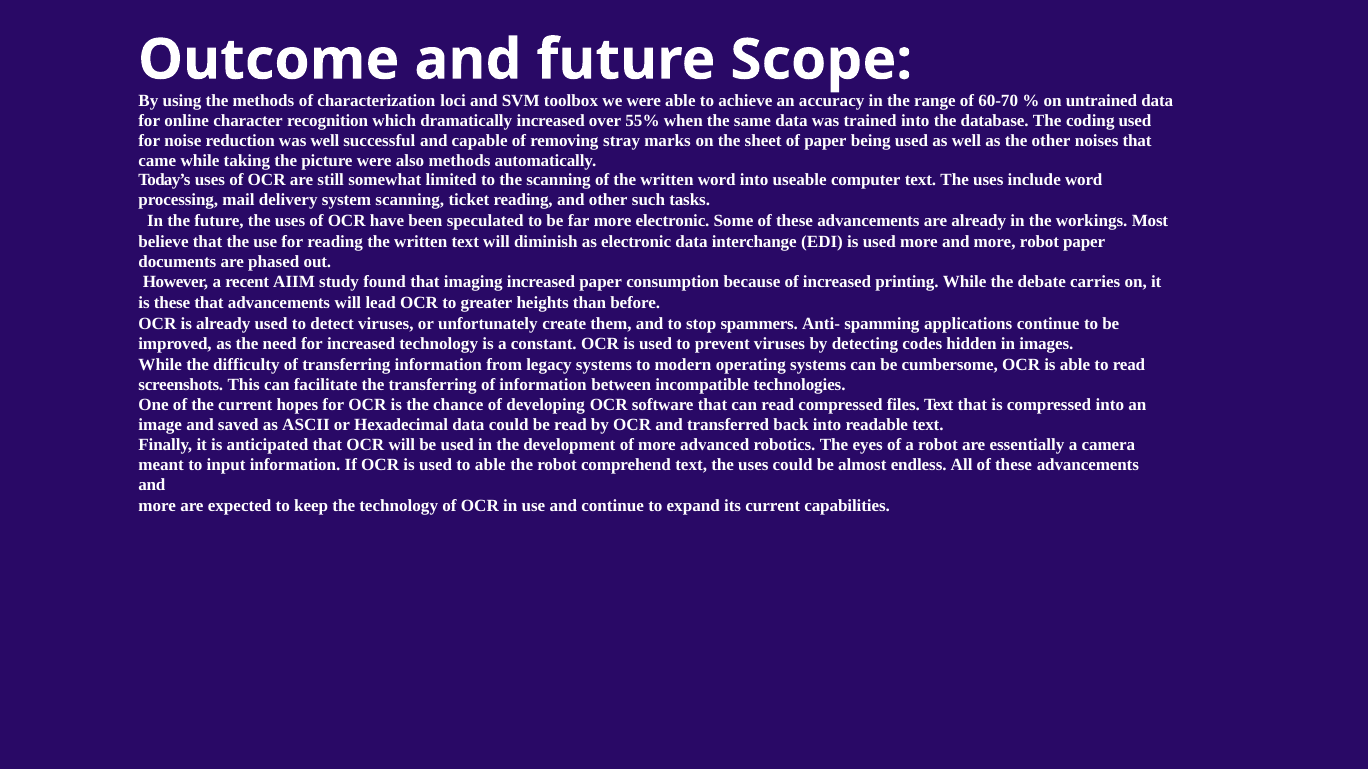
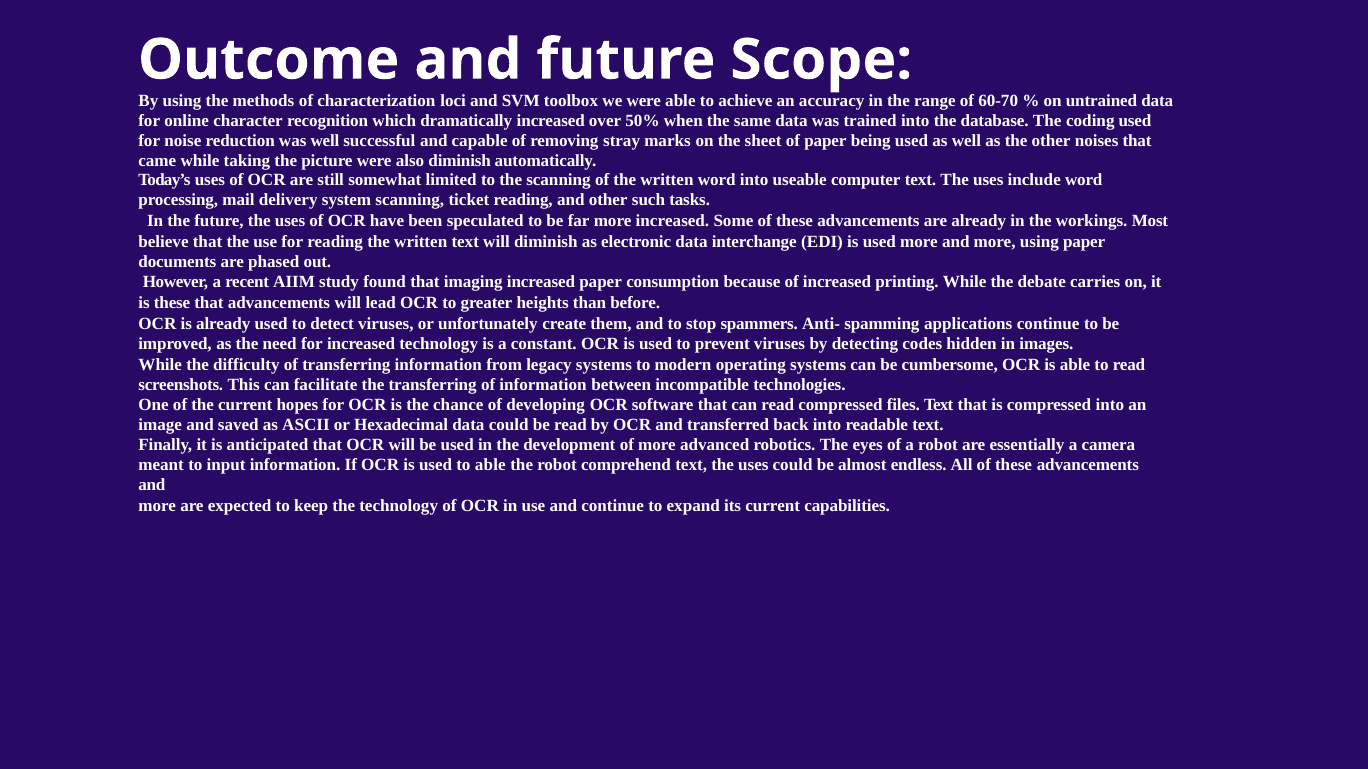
55%: 55% -> 50% (643, 121)
also methods: methods -> diminish (460, 161)
more electronic: electronic -> increased (673, 221)
more robot: robot -> using (1039, 242)
